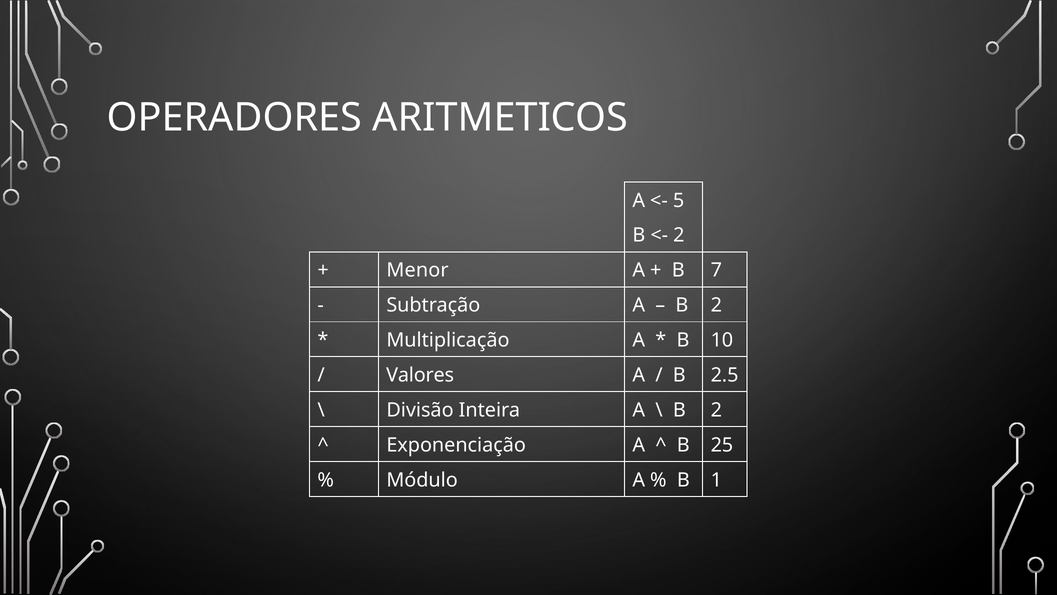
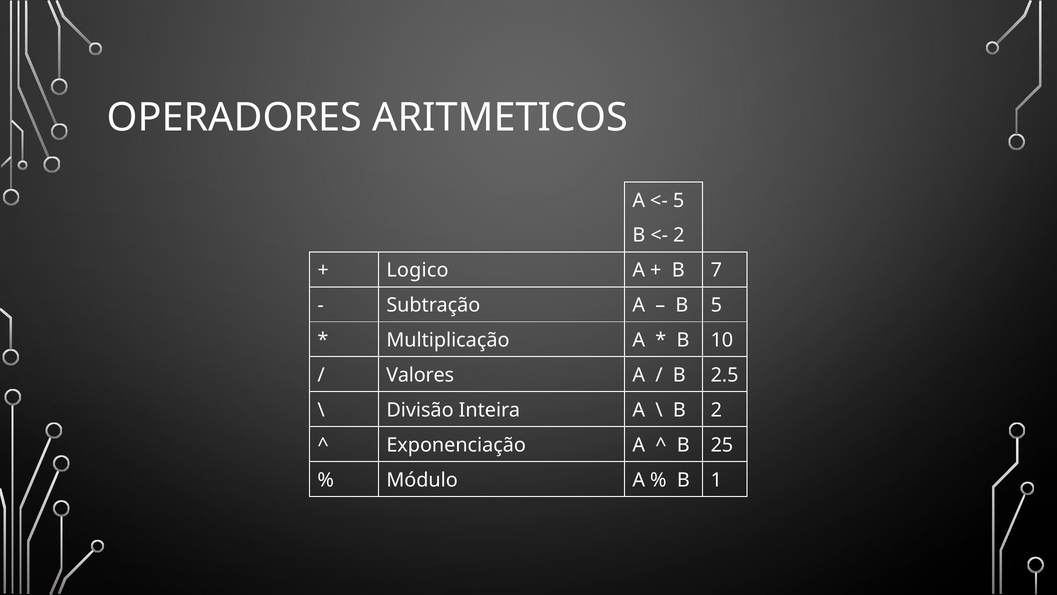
Menor: Menor -> Logico (417, 270)
2: 2 -> 5 (716, 305)
